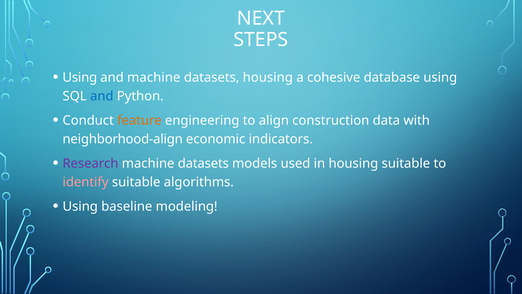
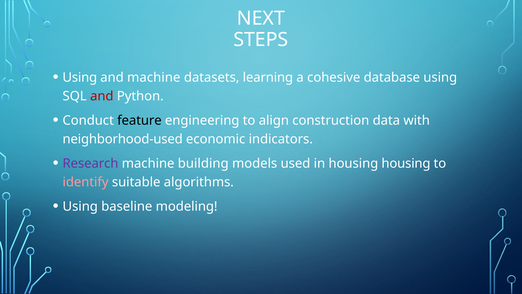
datasets housing: housing -> learning (268, 77)
and colour: blue -> red (102, 96)
feature colour: orange -> black (139, 120)
neighborhood-align: neighborhood-align -> neighborhood-used (123, 139)
datasets: datasets -> building (203, 163)
housing suitable: suitable -> housing (406, 163)
